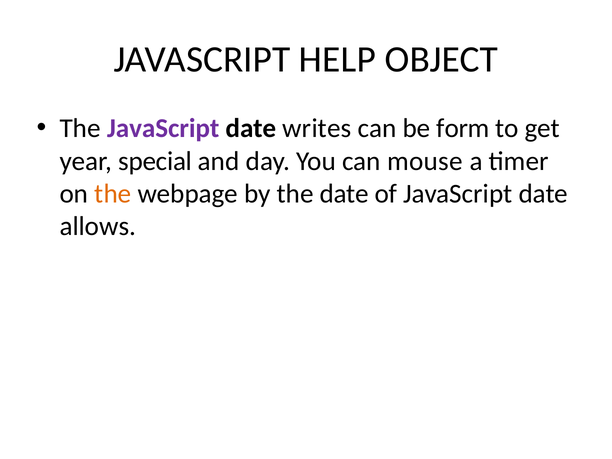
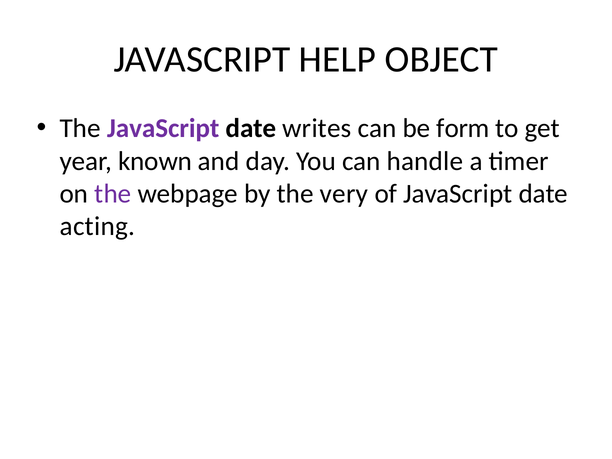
special: special -> known (155, 161)
mouse: mouse -> handle (425, 161)
the colour: orange -> purple (113, 194)
the date: date -> very (344, 194)
allows: allows -> acting (98, 226)
